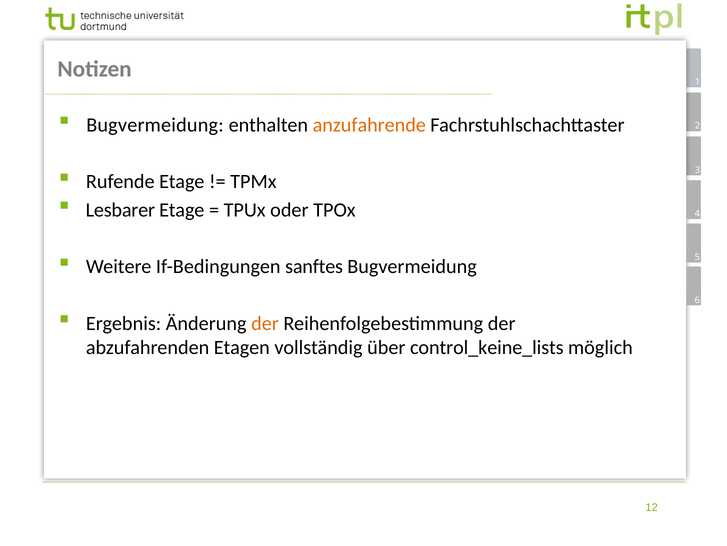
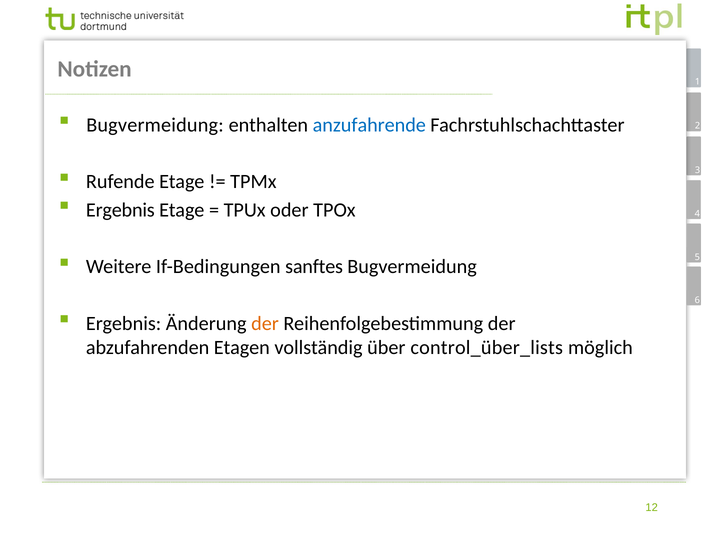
anzufahrende colour: orange -> blue (369, 125)
Lesbarer: Lesbarer -> Ergebnis (120, 210)
control_keine_lists: control_keine_lists -> control_über_lists (487, 347)
